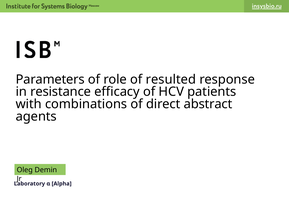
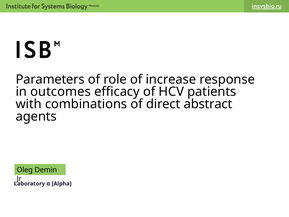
resulted: resulted -> increase (171, 79)
resistance: resistance -> outcomes (61, 92)
